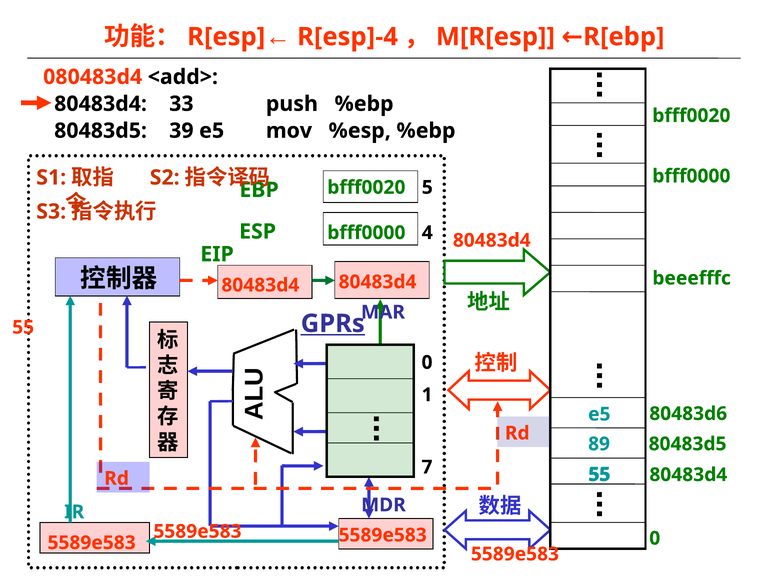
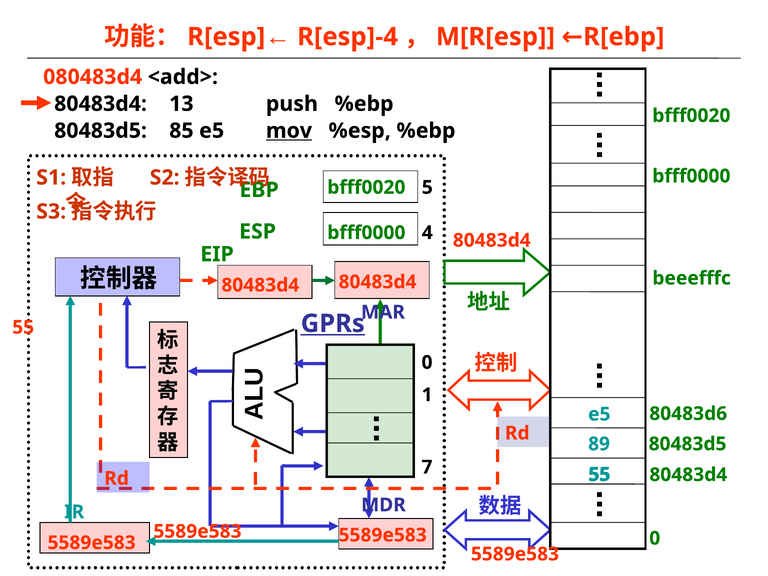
33: 33 -> 13 (181, 104)
39: 39 -> 85 (181, 131)
mov underline: none -> present (289, 131)
